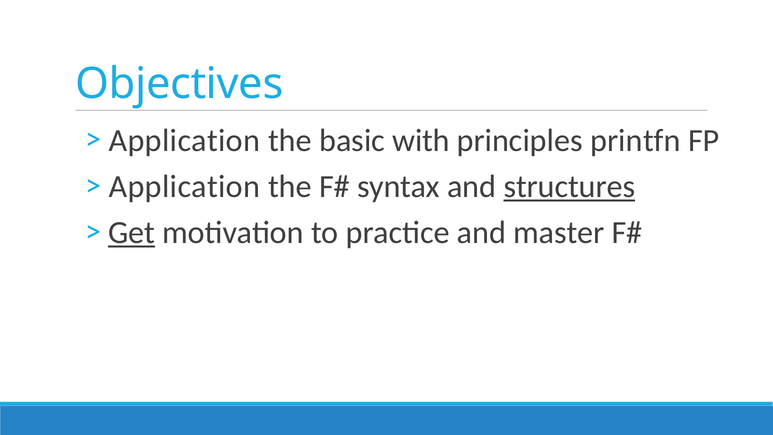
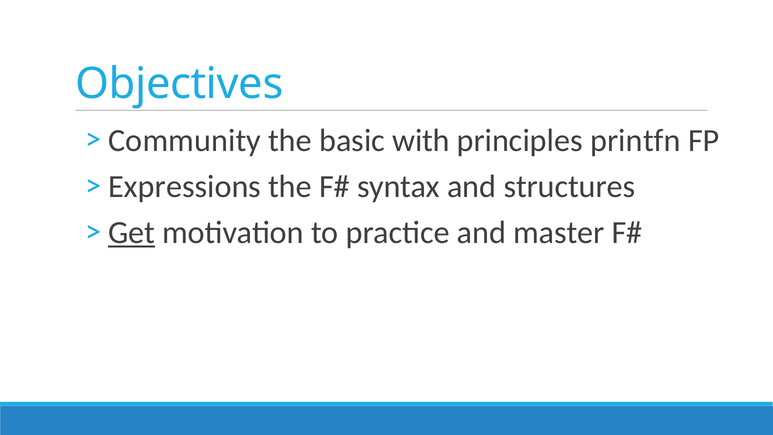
Application: Application -> Community (185, 141)
Application: Application -> Expressions (185, 187)
structures underline: present -> none (569, 187)
